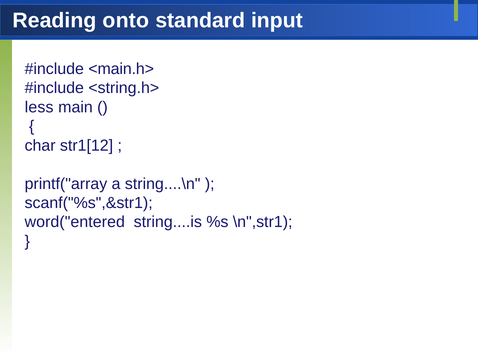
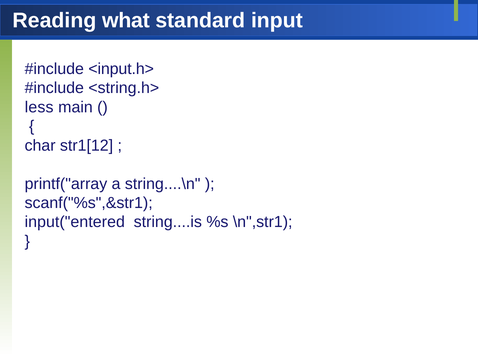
onto: onto -> what (126, 21)
<main.h>: <main.h> -> <input.h> (121, 69)
word("entered: word("entered -> input("entered (75, 222)
